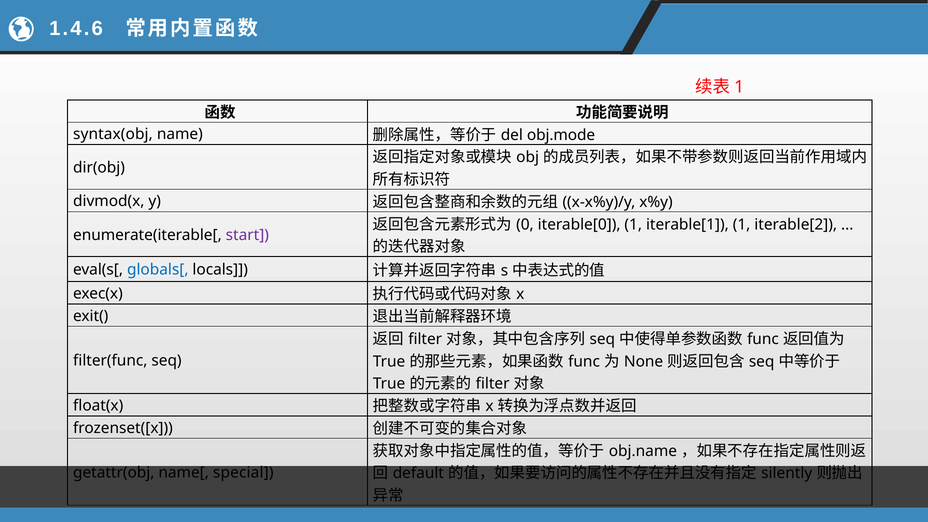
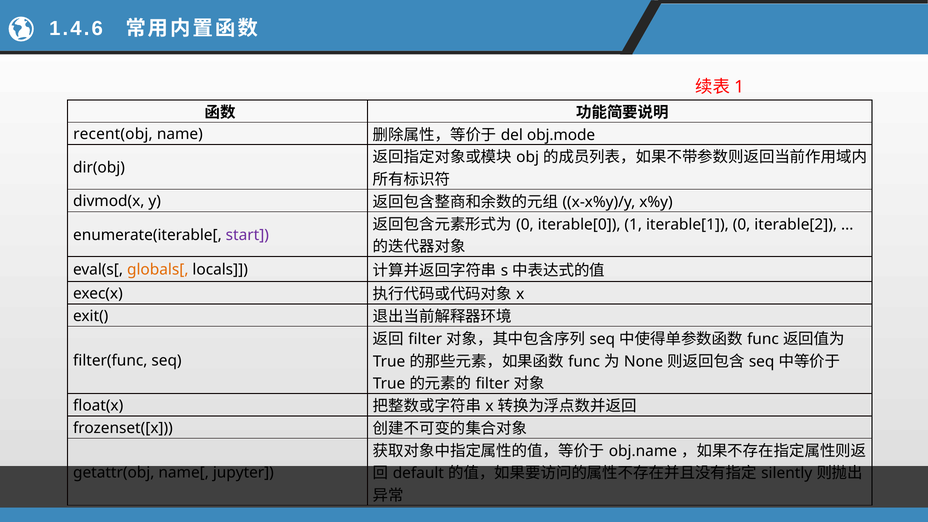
syntax(obj: syntax(obj -> recent(obj (113, 134)
iterable[1 1: 1 -> 0 (742, 224)
globals[ colour: blue -> orange (158, 270)
special: special -> jupyter (243, 473)
